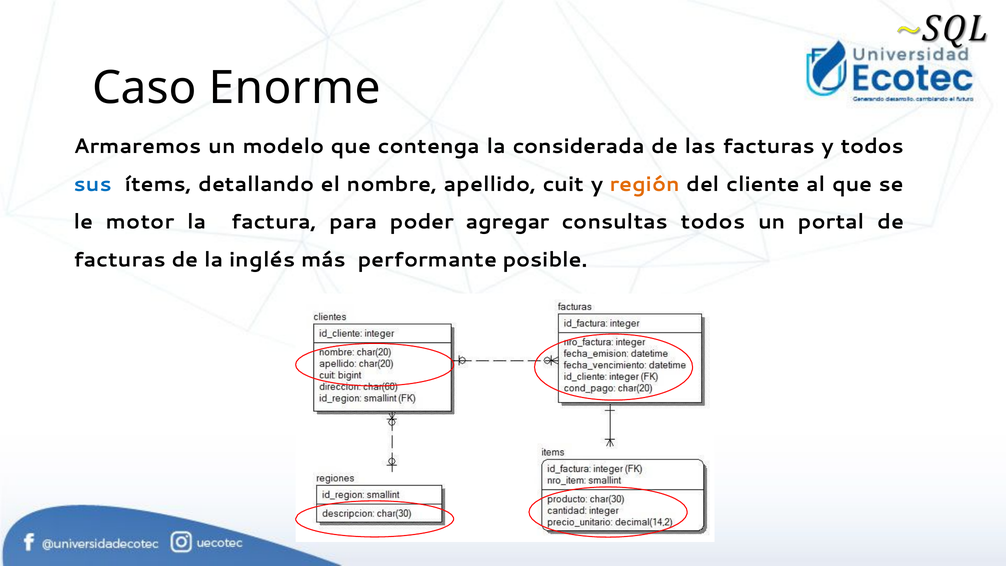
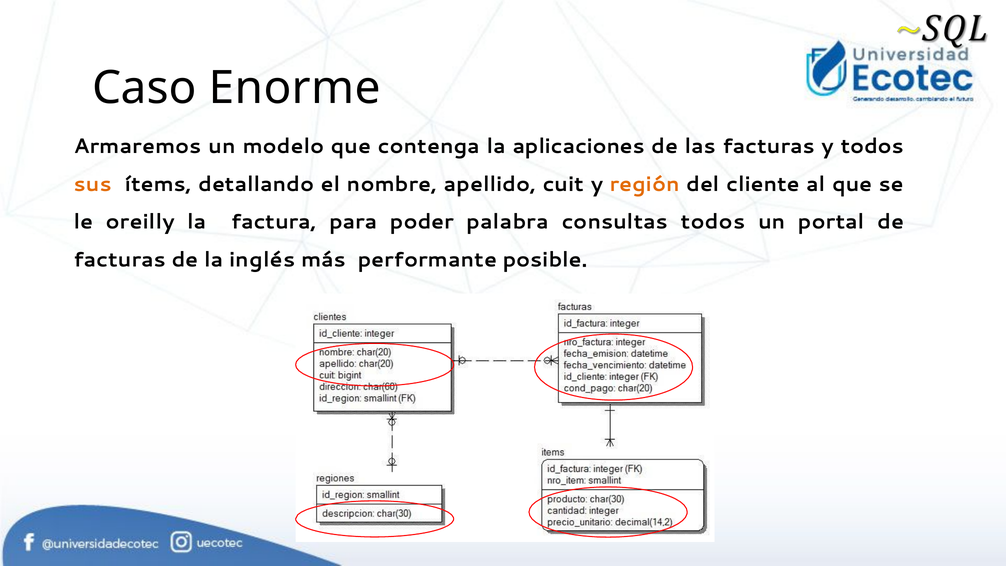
considerada: considerada -> aplicaciones (579, 147)
sus colour: blue -> orange (93, 184)
motor: motor -> oreilly (140, 222)
agregar: agregar -> palabra (508, 222)
